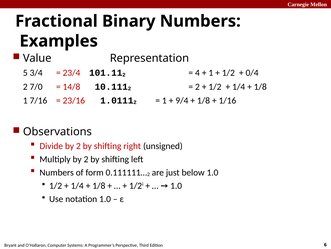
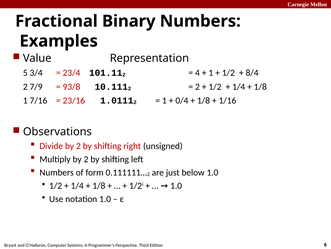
0/4: 0/4 -> 8/4 (252, 73)
7/0: 7/0 -> 7/9 (36, 87)
14/8: 14/8 -> 93/8 (71, 87)
9/4: 9/4 -> 0/4 (182, 100)
